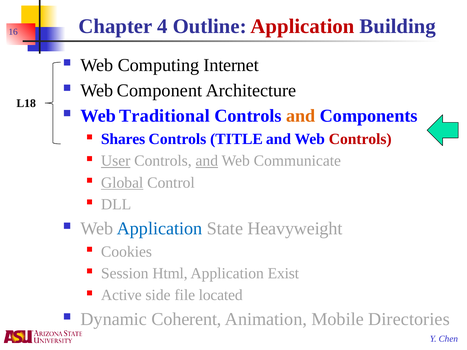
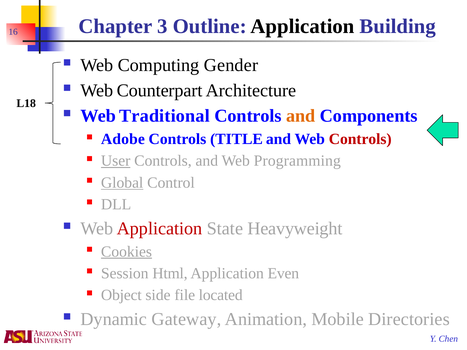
4: 4 -> 3 (162, 26)
Application colour: red -> black (303, 26)
Internet: Internet -> Gender (231, 65)
Component: Component -> Counterpart (160, 91)
Shares: Shares -> Adobe (123, 139)
and underline: present -> none (207, 161)
Communicate: Communicate -> Programming (297, 161)
Application colour: blue -> red (160, 229)
Cookies underline: none -> present (126, 252)
Exist: Exist -> Even (283, 274)
Active: Active -> Object (121, 295)
Coherent: Coherent -> Gateway (186, 319)
